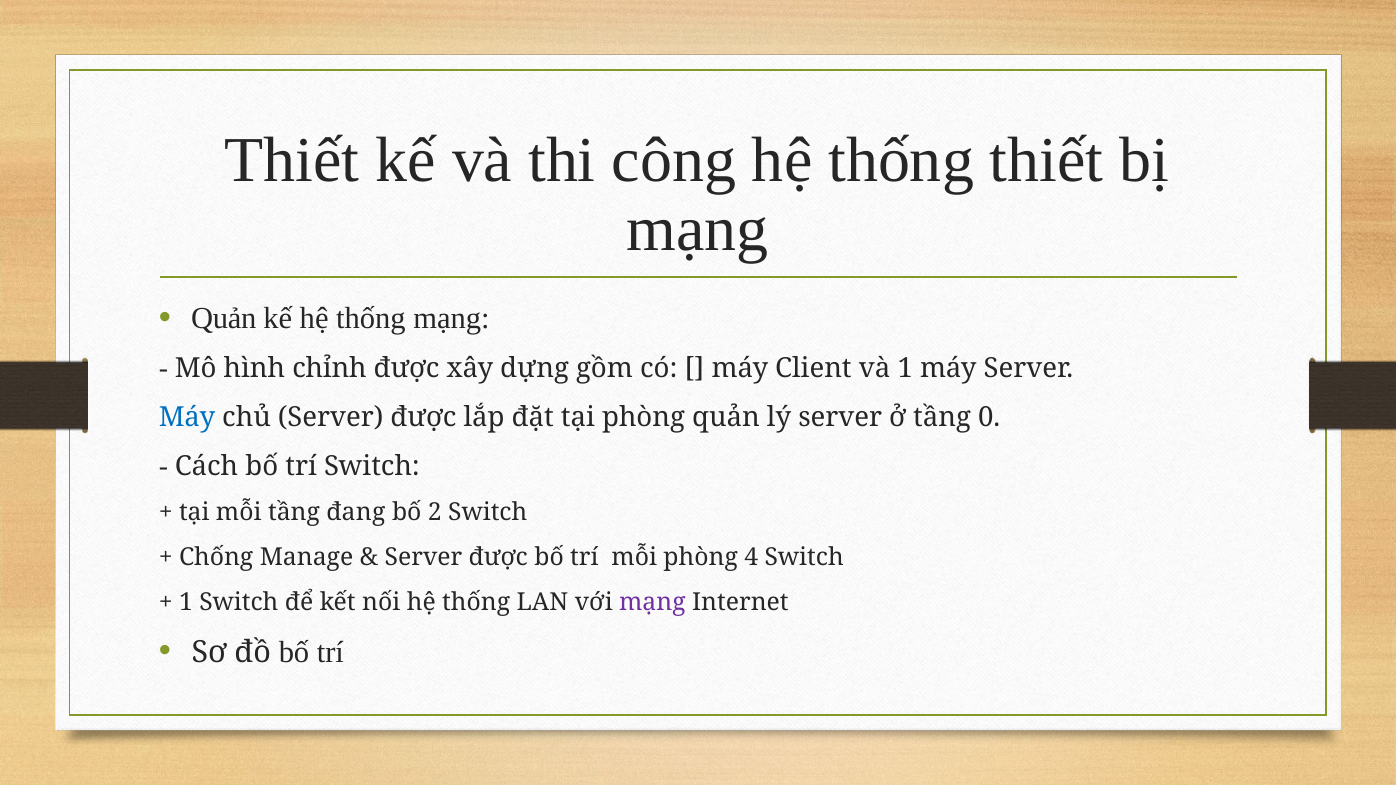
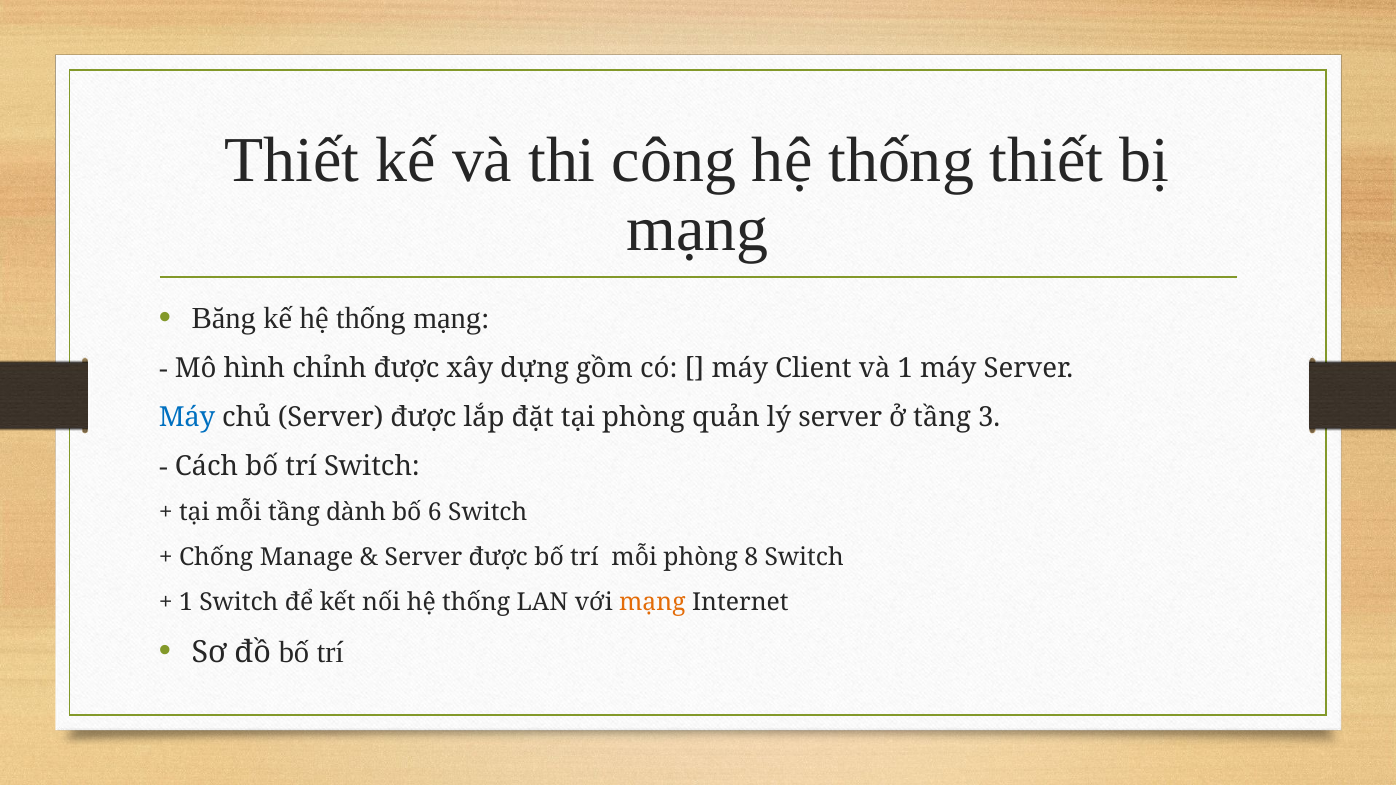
Quản: Quản -> Băng (224, 318)
0: 0 -> 3 (989, 418)
đang: đang -> dành (356, 513)
2: 2 -> 6 (435, 513)
4: 4 -> 8 (751, 558)
mạng colour: purple -> orange (652, 603)
